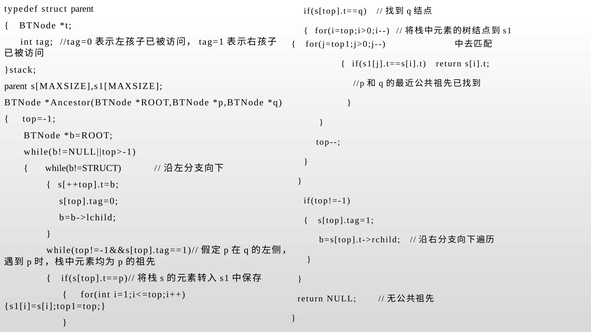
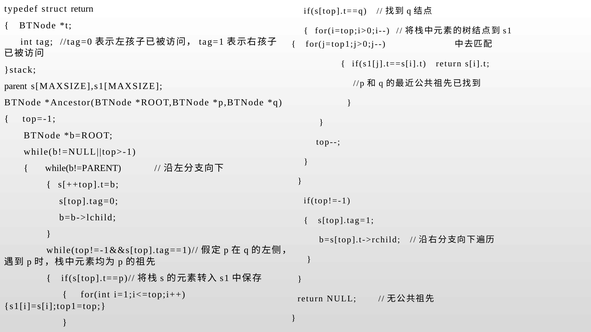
struct parent: parent -> return (82, 9)
while(b!=STRUCT: while(b!=STRUCT -> while(b!=PARENT (83, 168)
